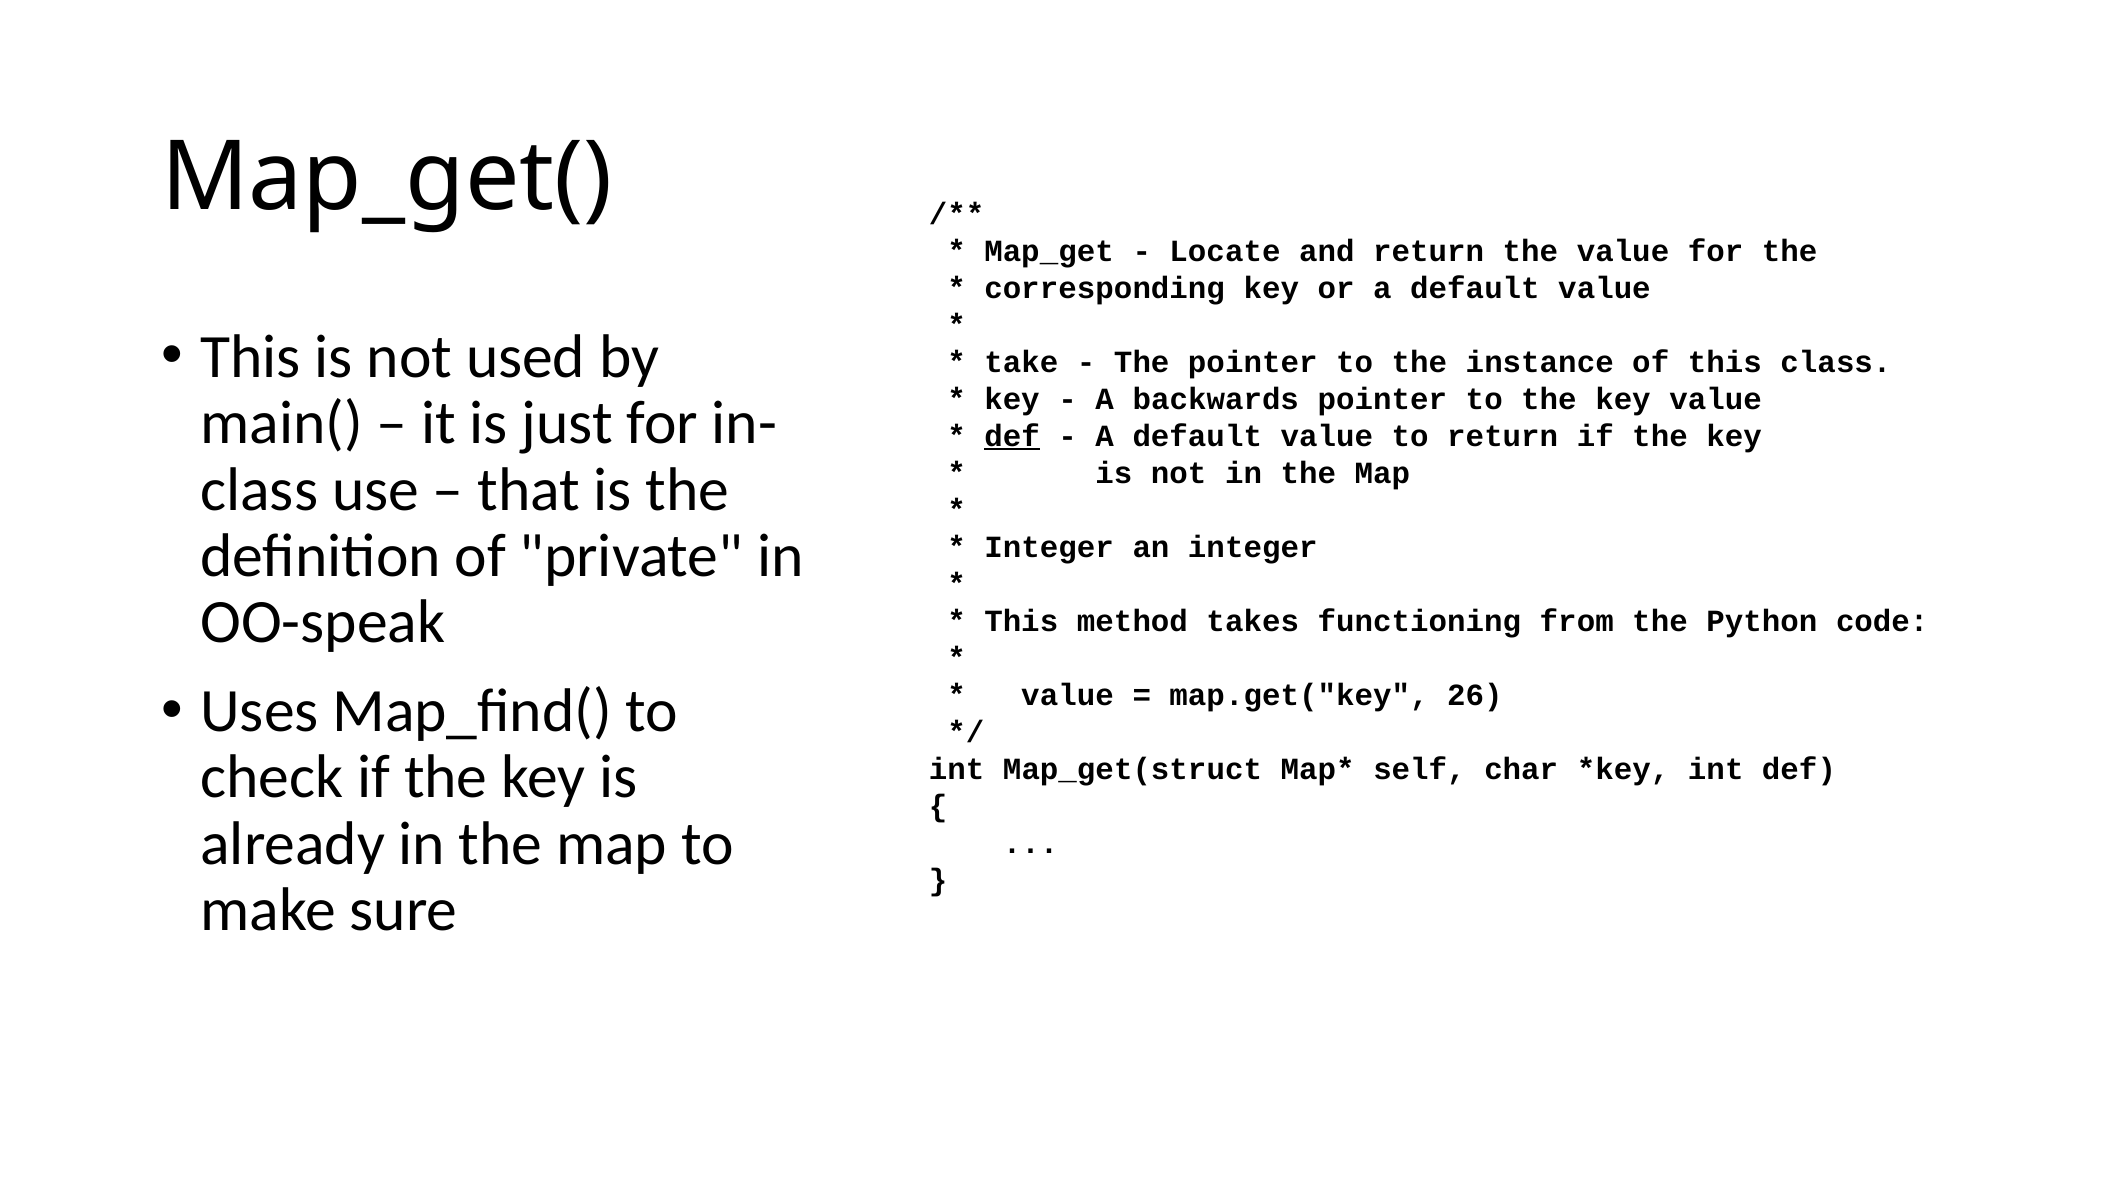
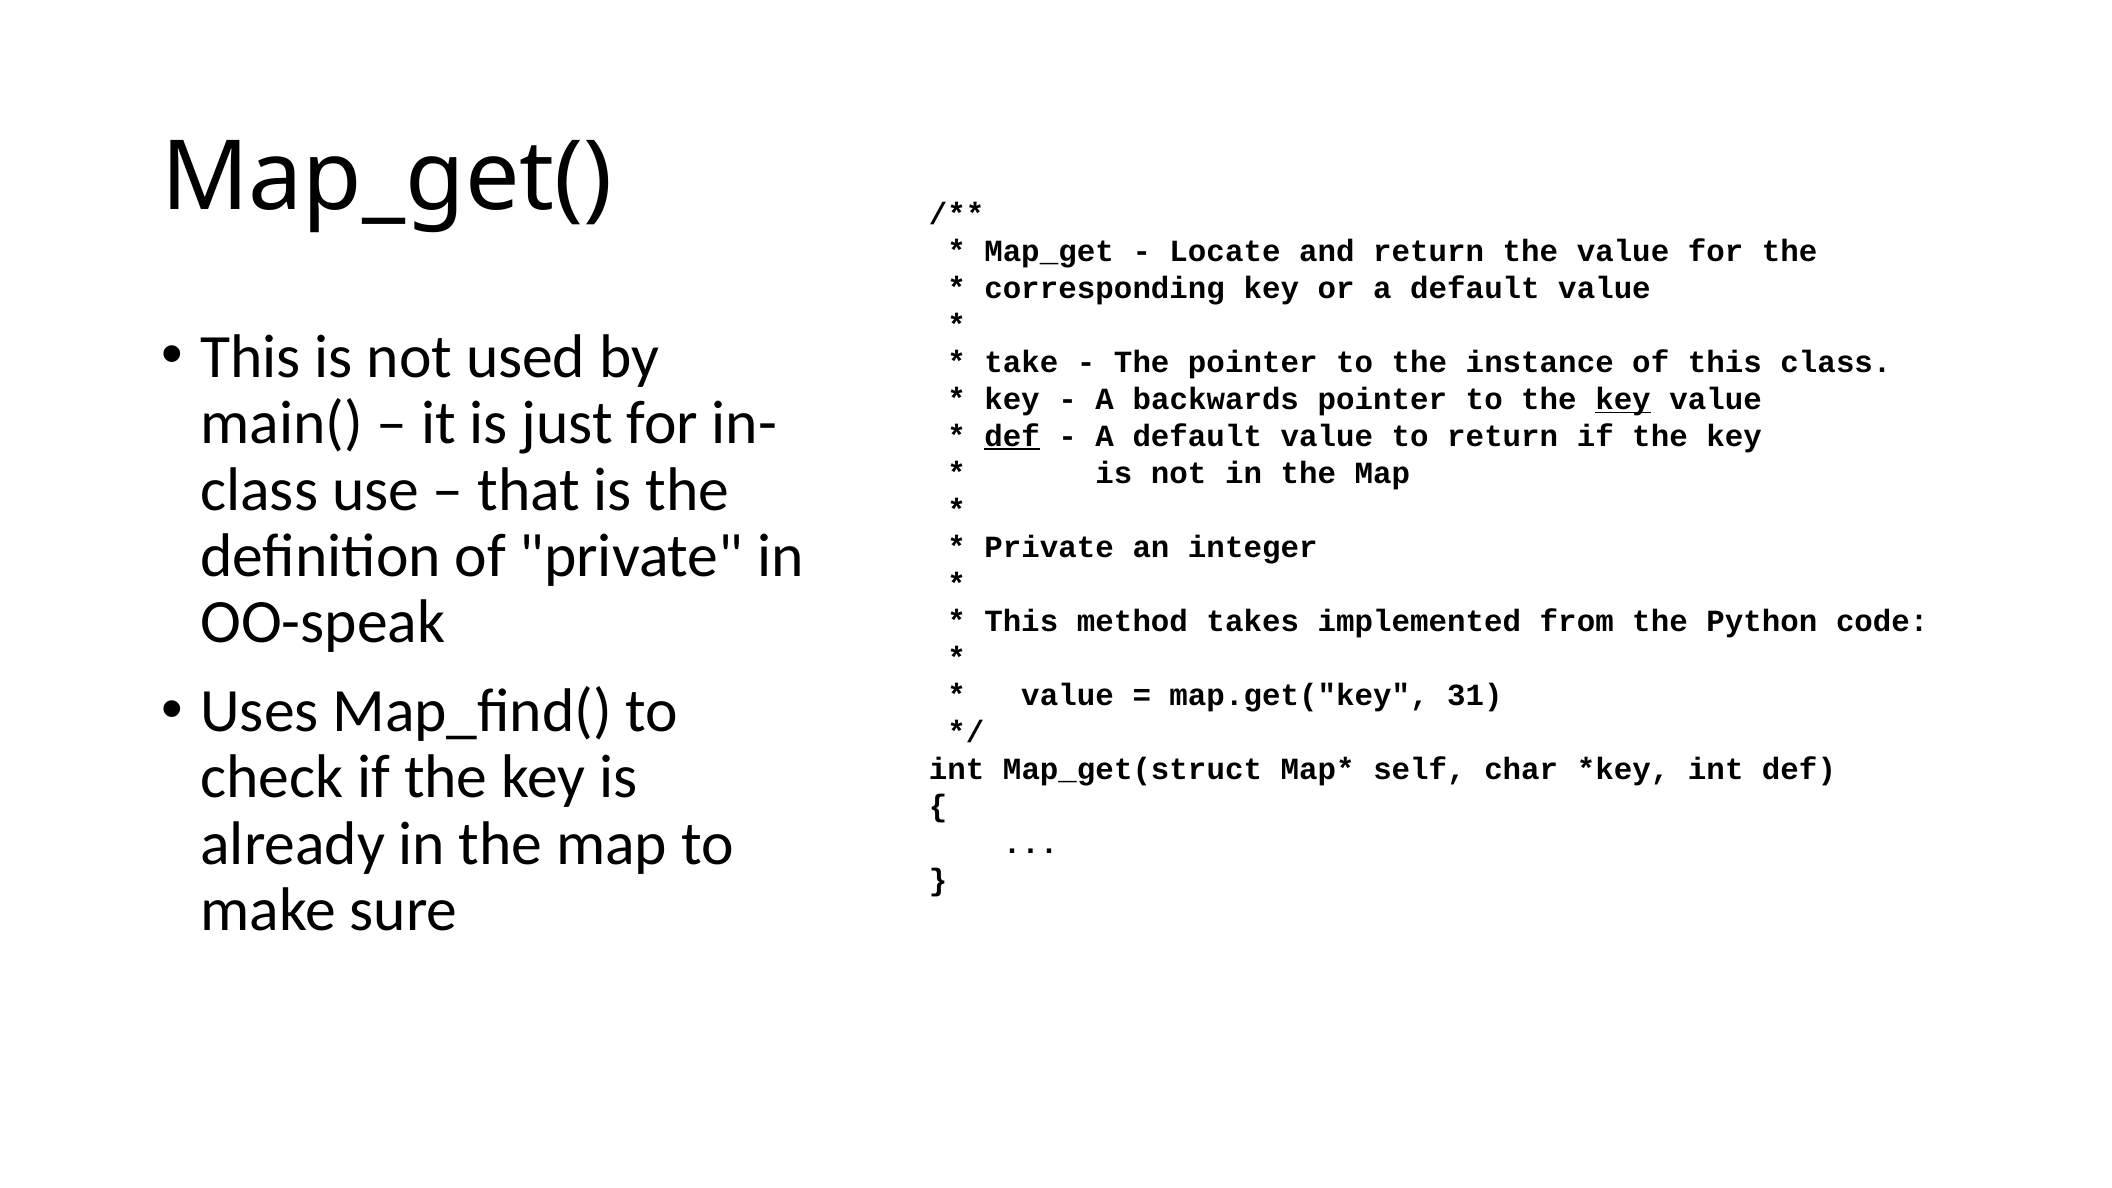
key underline: none -> present (1623, 399)
Integer: Integer -> Private (1049, 547)
functioning: functioning -> implemented (1419, 621)
26: 26 -> 31 (1475, 695)
